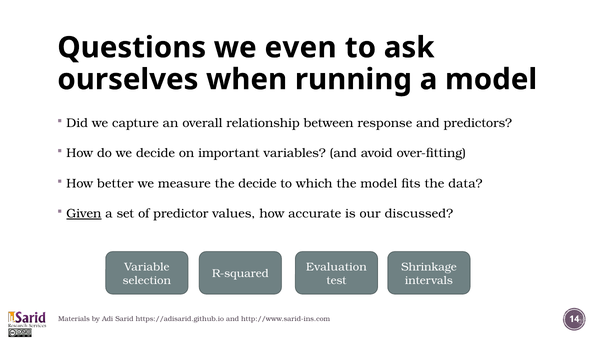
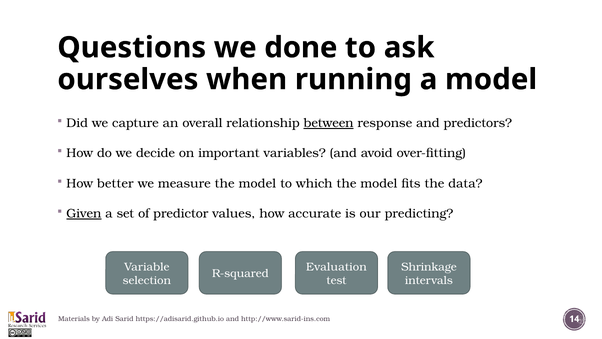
even: even -> done (301, 48)
between underline: none -> present (329, 123)
measure the decide: decide -> model (257, 183)
discussed: discussed -> predicting (419, 213)
